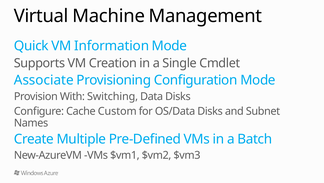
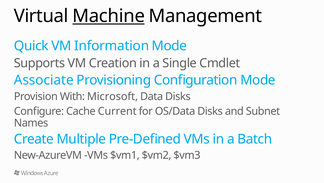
Machine underline: none -> present (109, 16)
Switching: Switching -> Microsoft (112, 96)
Custom: Custom -> Current (117, 111)
